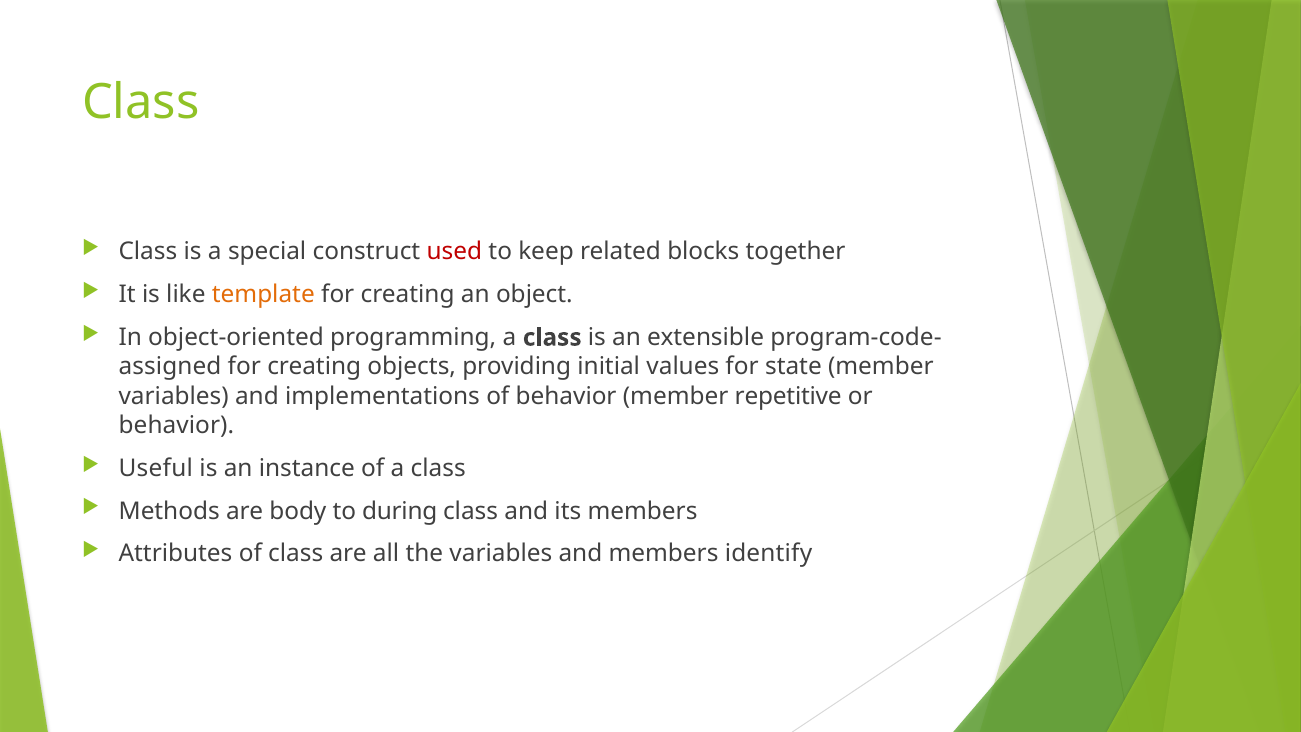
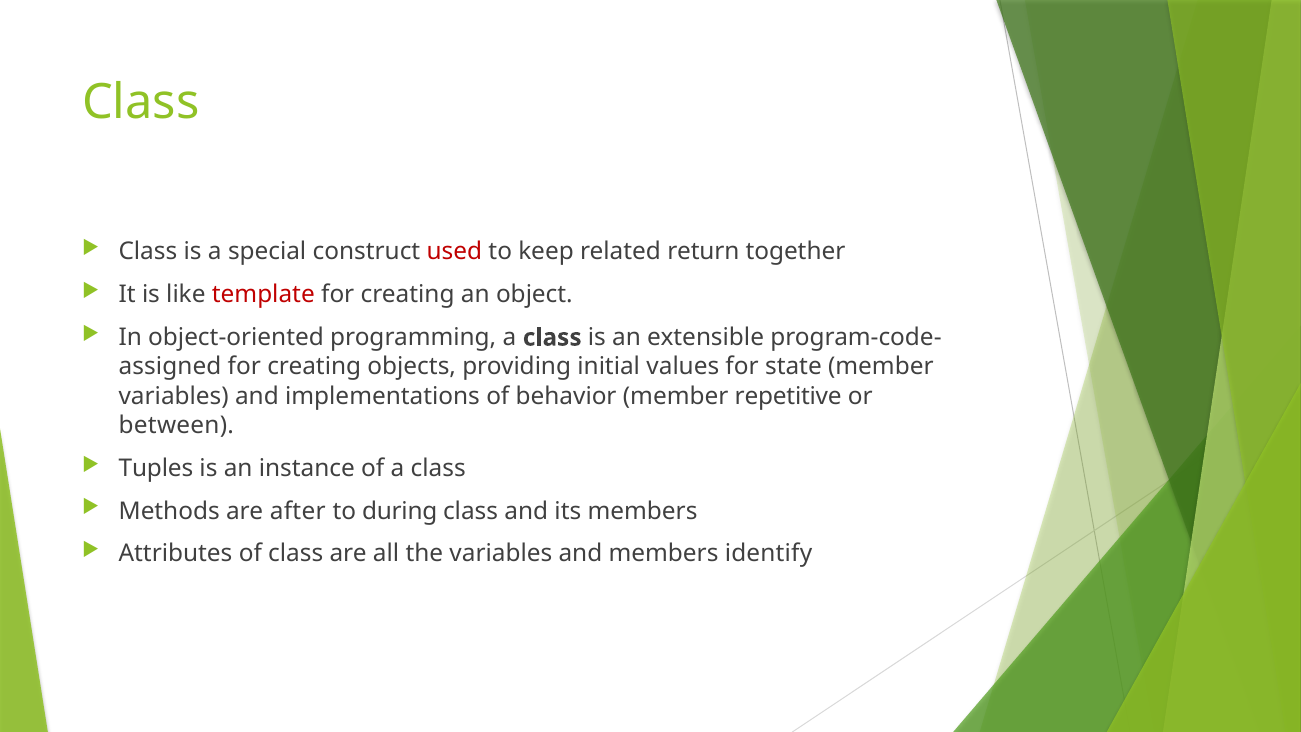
blocks: blocks -> return (703, 252)
template colour: orange -> red (263, 295)
behavior: behavior -> between (176, 425)
Useful: Useful -> Tuples (156, 468)
body: body -> after (298, 511)
